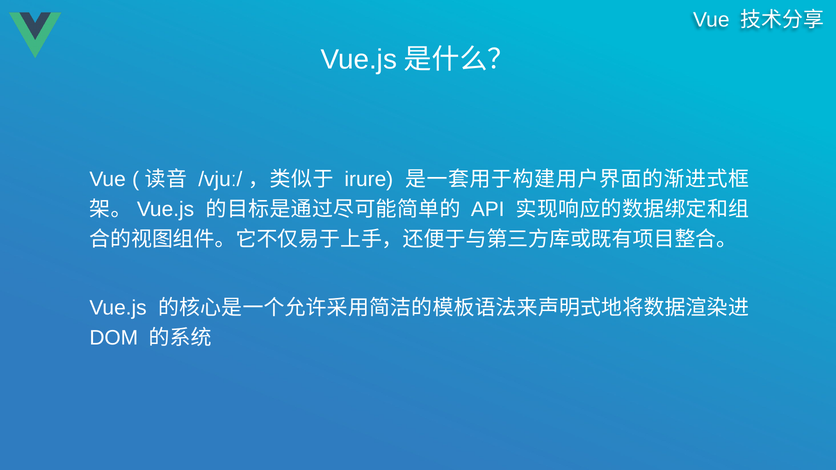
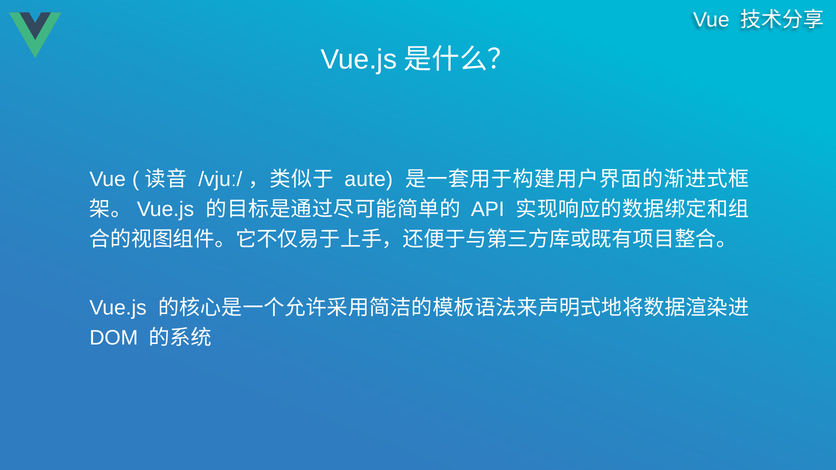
irure: irure -> aute (369, 179)
